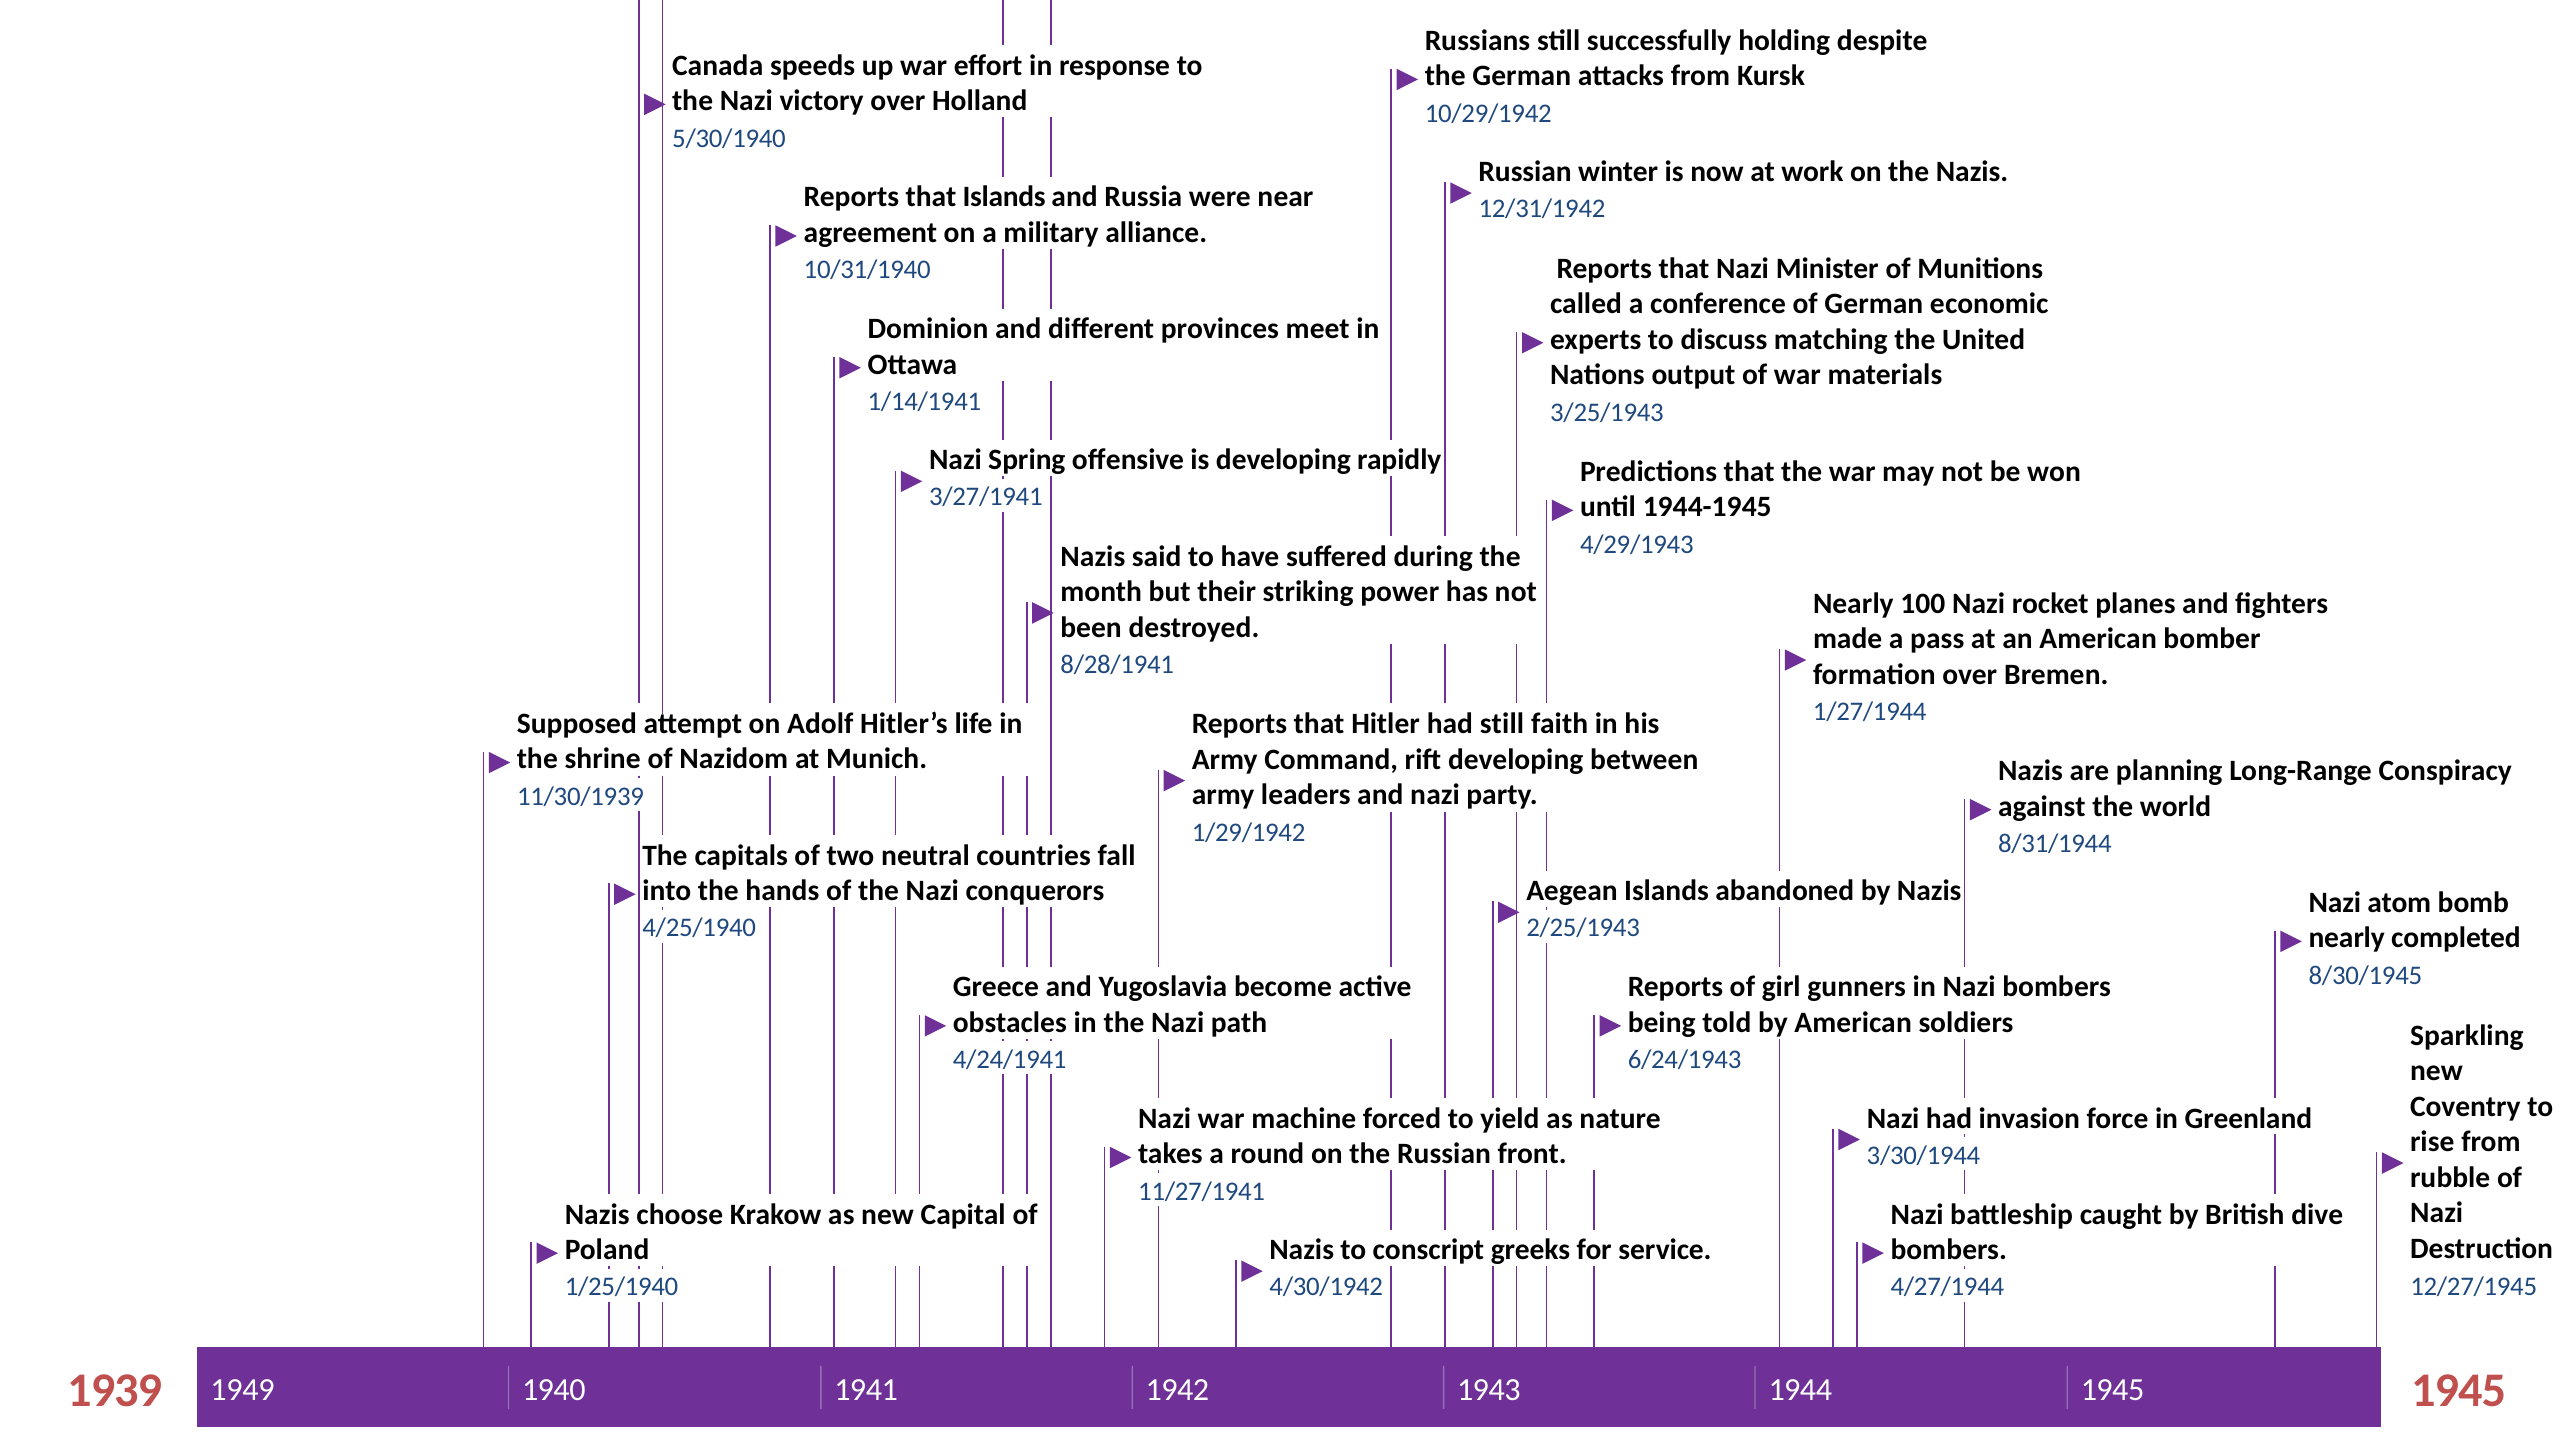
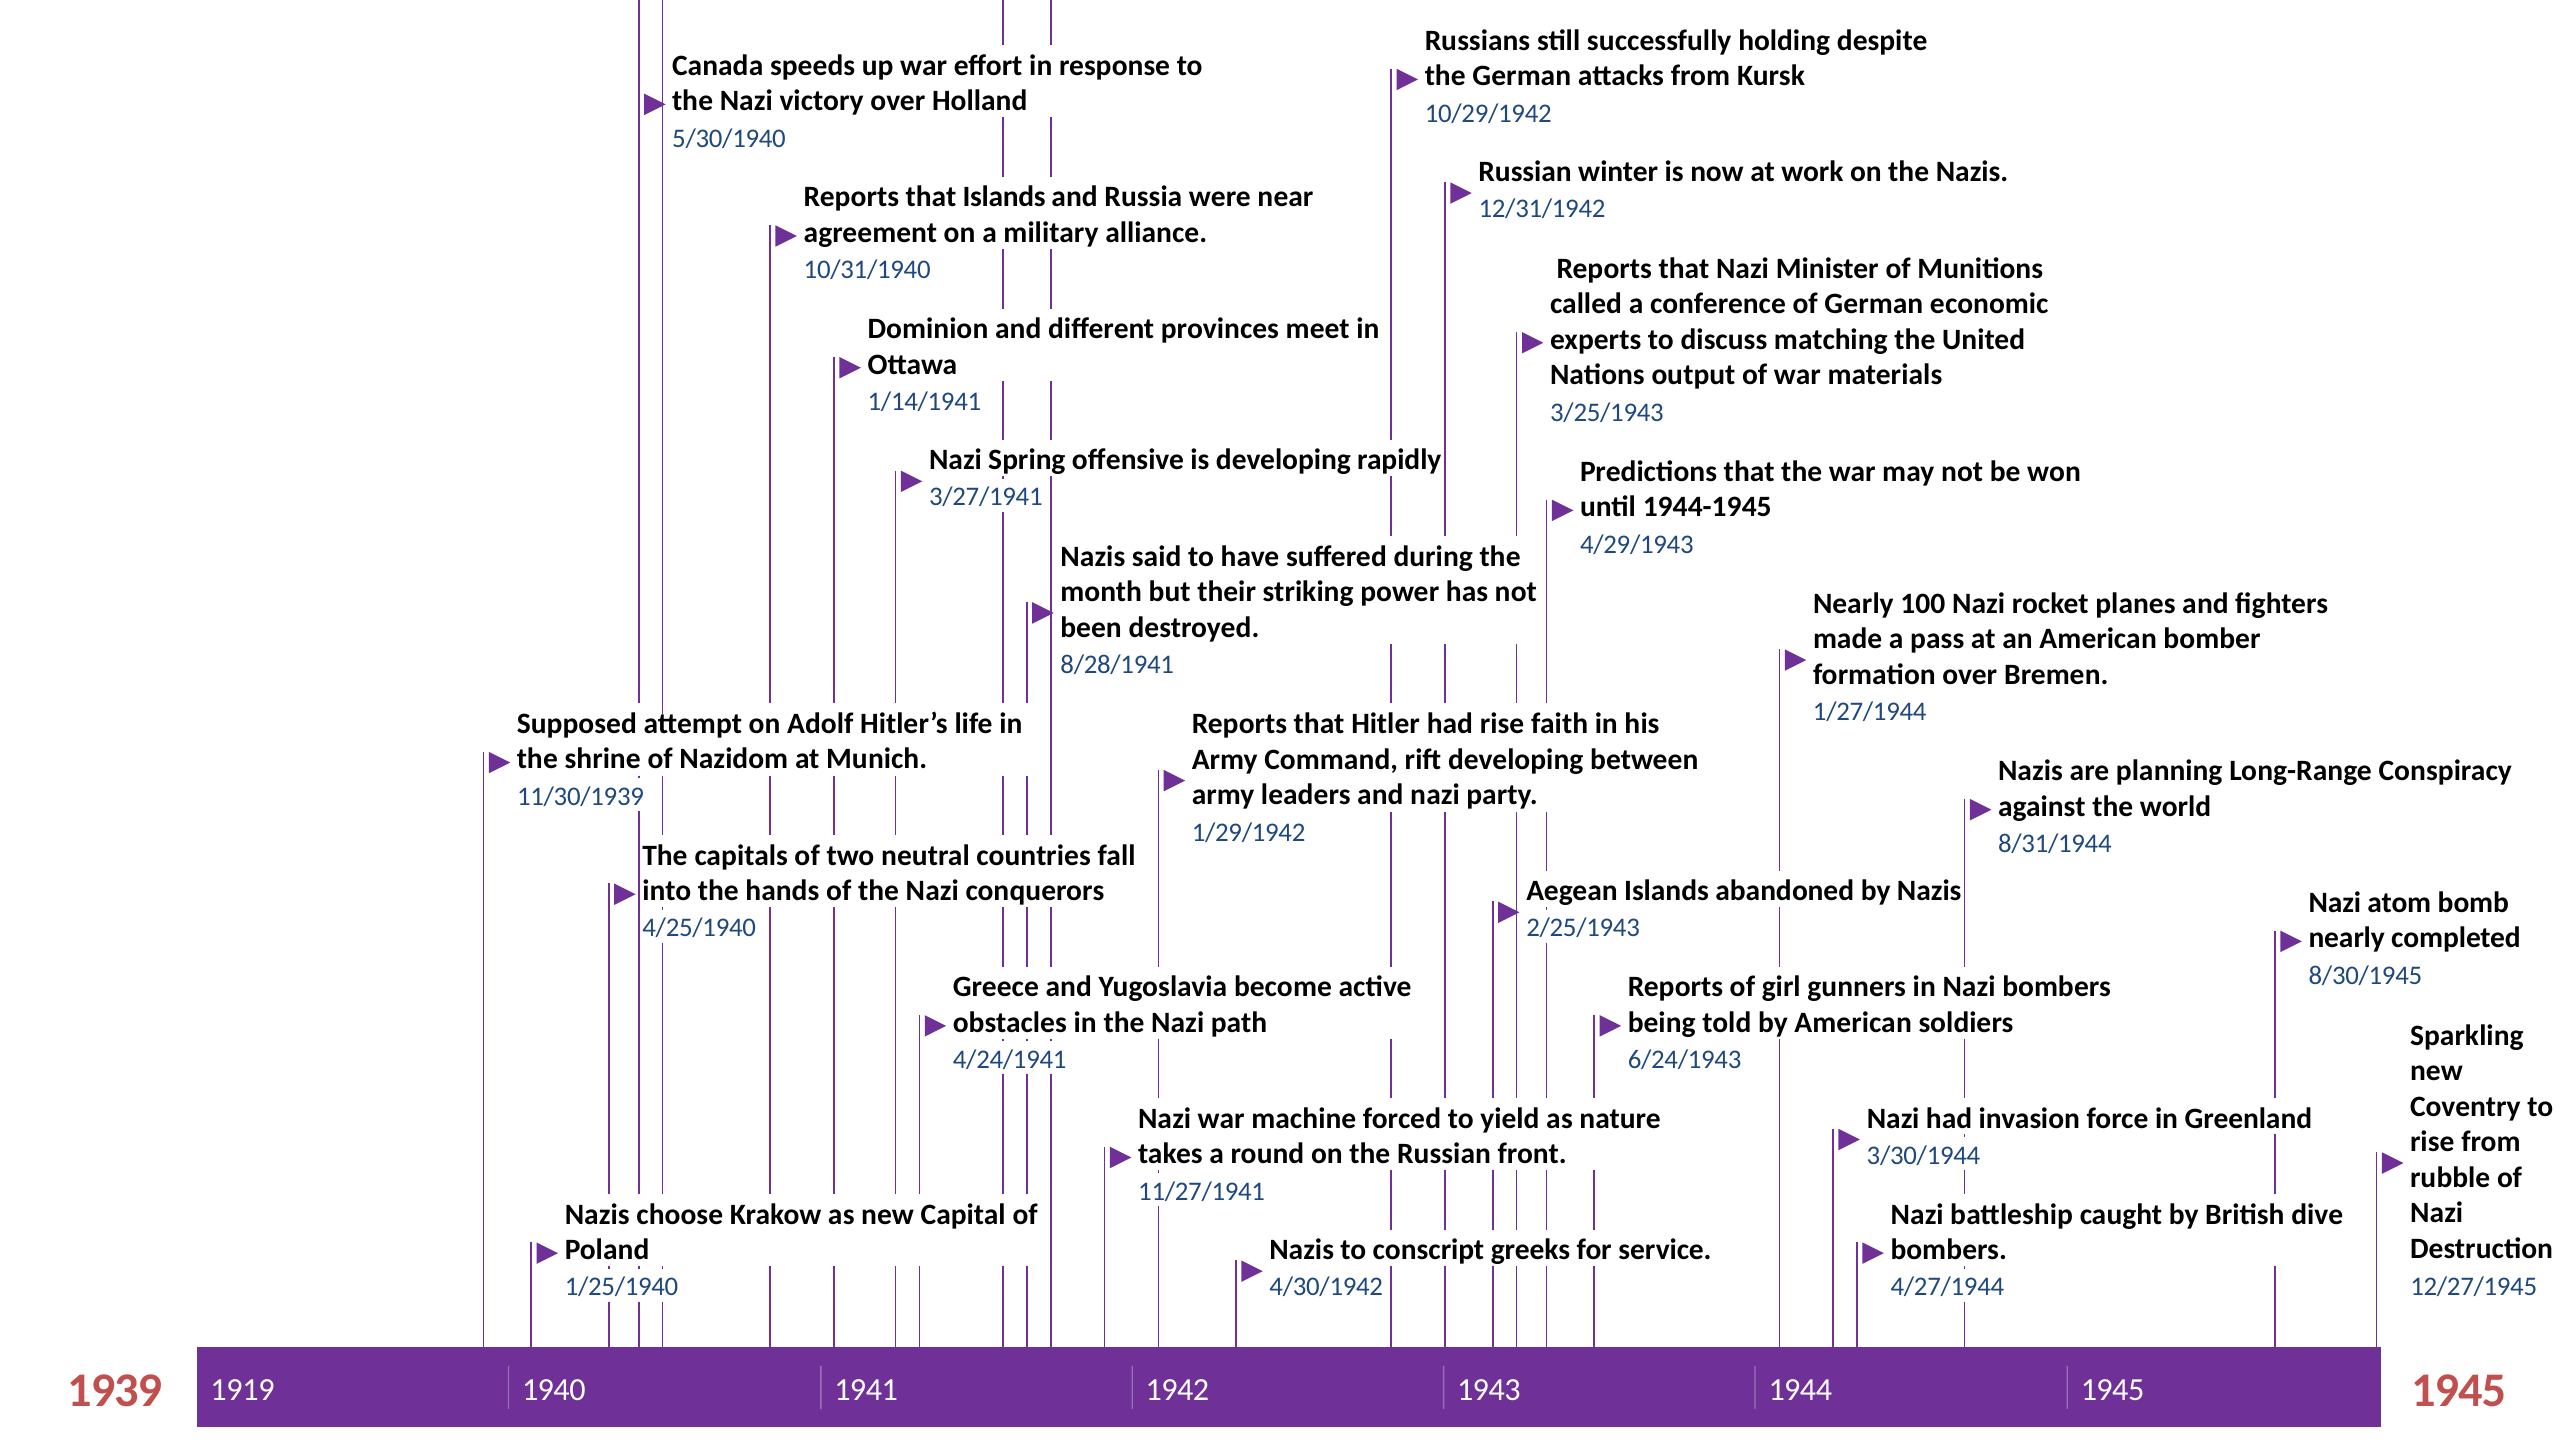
had still: still -> rise (1502, 724)
1949: 1949 -> 1919 (243, 1390)
